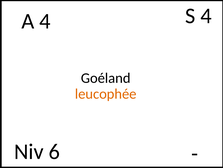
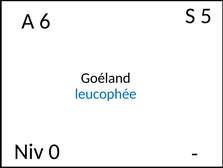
S 4: 4 -> 5 (206, 16)
A 4: 4 -> 6 (45, 21)
leucophée colour: orange -> blue (106, 94)
6: 6 -> 0 (54, 151)
